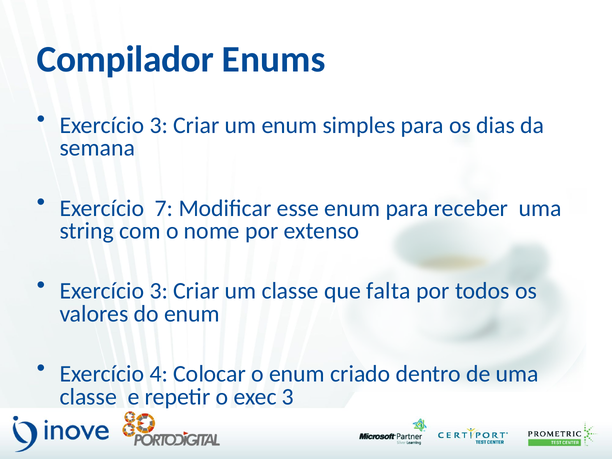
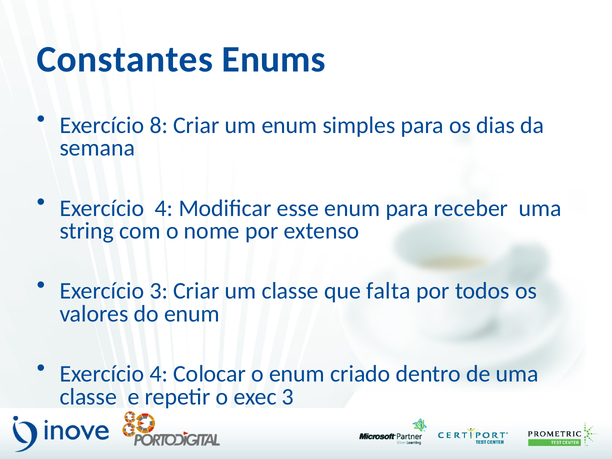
Compilador: Compilador -> Constantes (125, 59)
3: 3 -> 8 (159, 125)
7: 7 -> 4 (164, 208)
